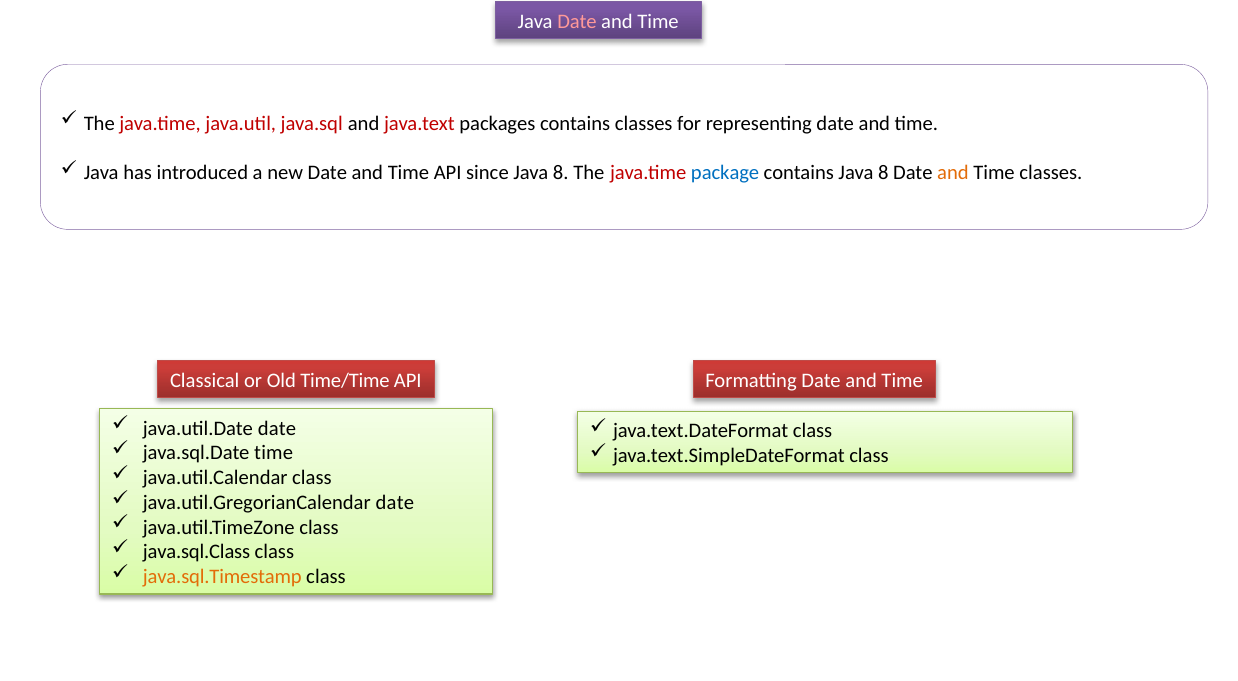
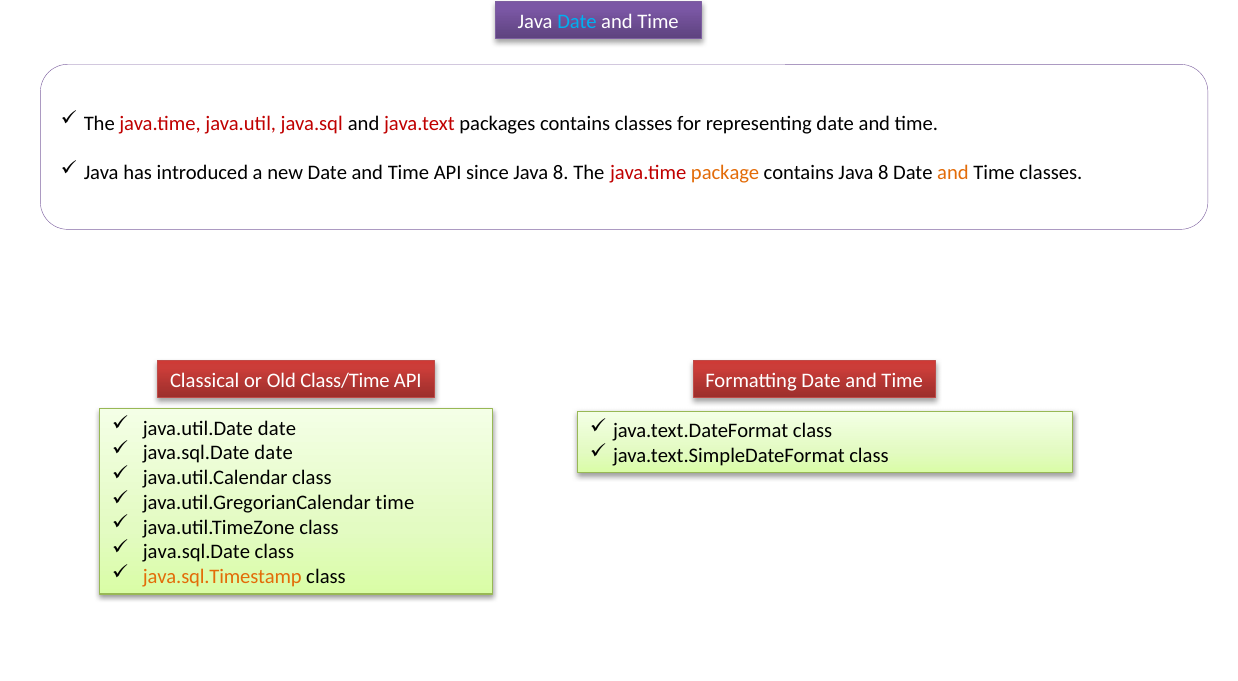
Date colour: pink -> light blue (577, 21)
package colour: blue -> orange (725, 173)
Time/Time: Time/Time -> Class/Time (345, 380)
java.sql.Date time: time -> date (274, 453)
java.util.GregorianCalendar date: date -> time (395, 503)
java.sql.Class: java.sql.Class -> java.sql.Date (196, 552)
